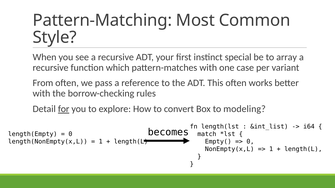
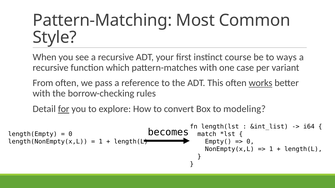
special: special -> course (238, 57)
array: array -> ways (287, 57)
works underline: none -> present (261, 83)
